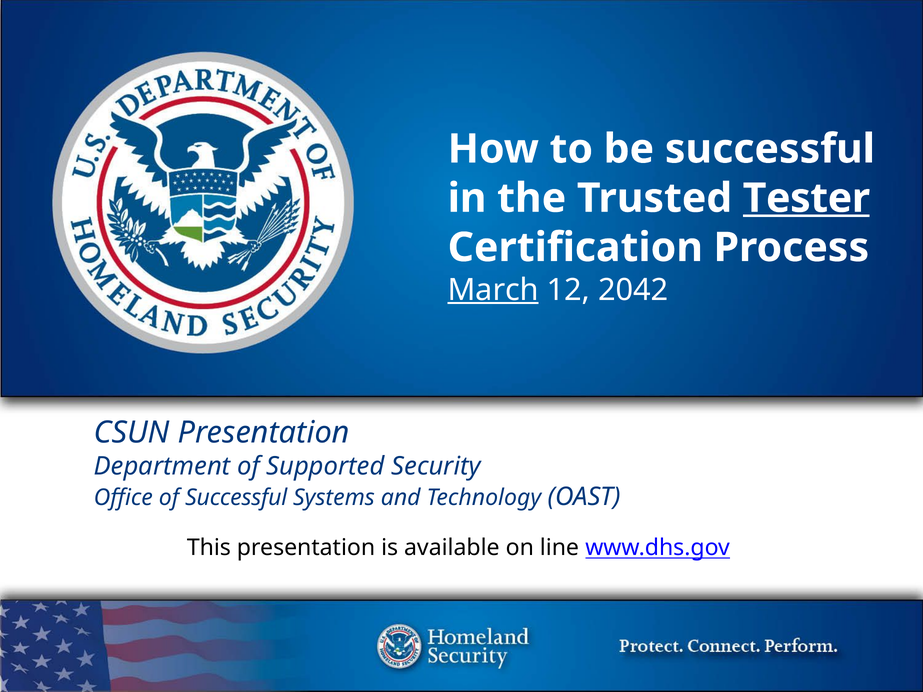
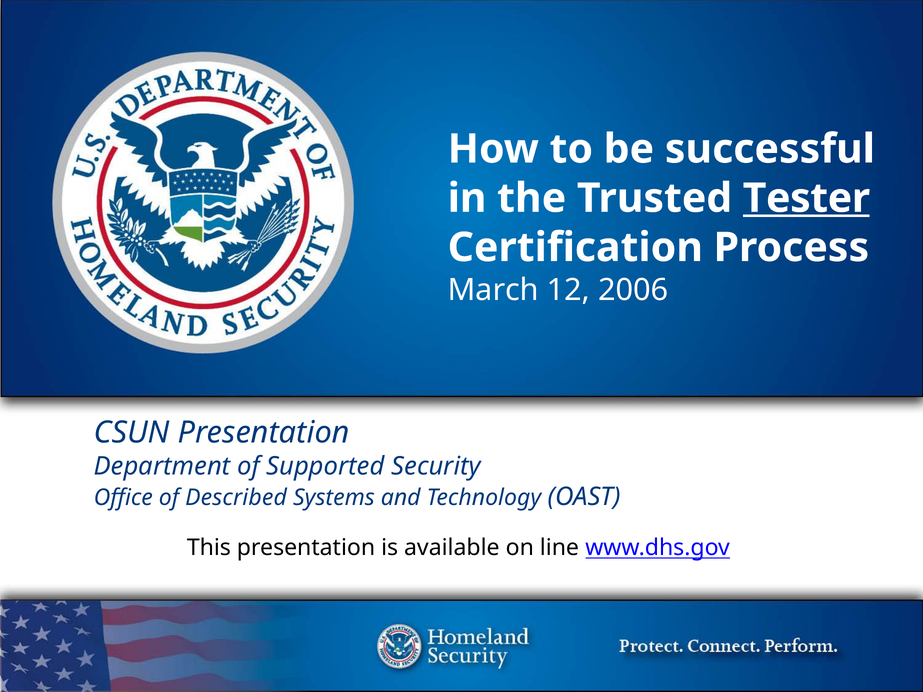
March underline: present -> none (493, 290)
2042: 2042 -> 2006 (633, 290)
of Successful: Successful -> Described (236, 498)
